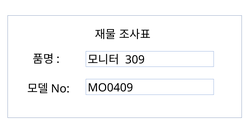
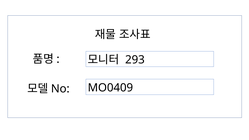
309: 309 -> 293 (135, 60)
